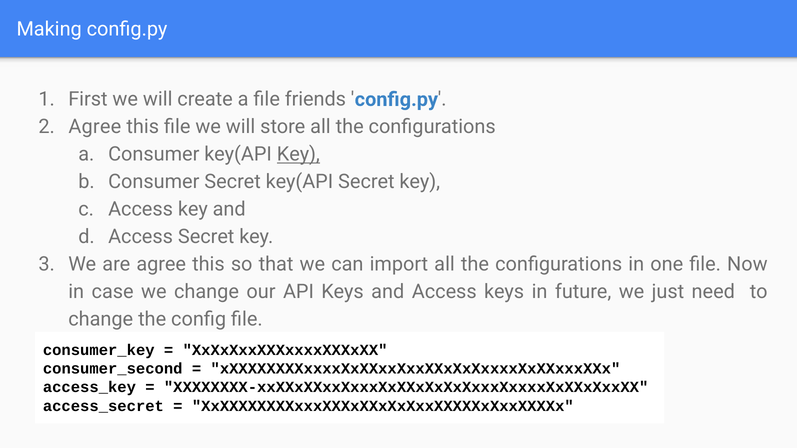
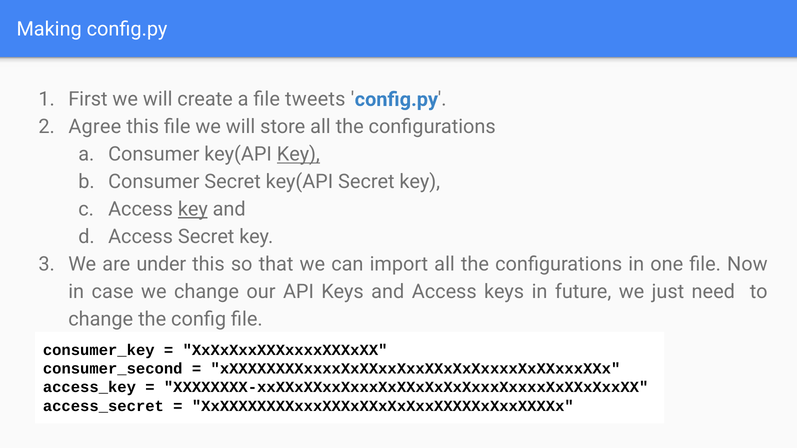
friends: friends -> tweets (315, 99)
key underline: none -> present (193, 209)
are agree: agree -> under (161, 264)
